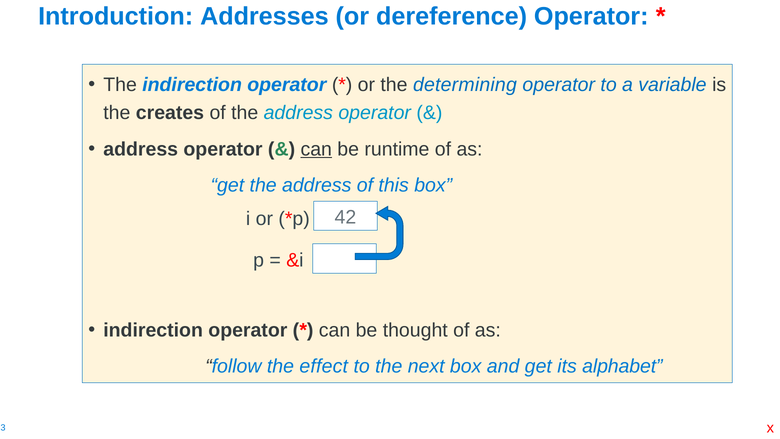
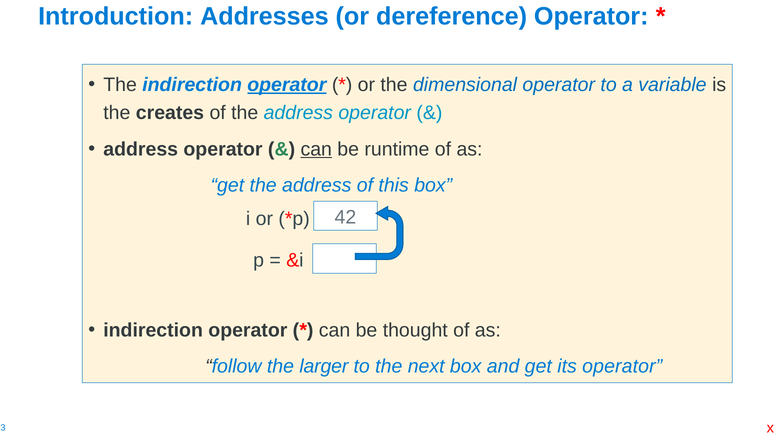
operator underline: none -> present (287, 85)
determining: determining -> dimensional (465, 85)
effect: effect -> larger (324, 366)
its alphabet: alphabet -> operator (622, 366)
